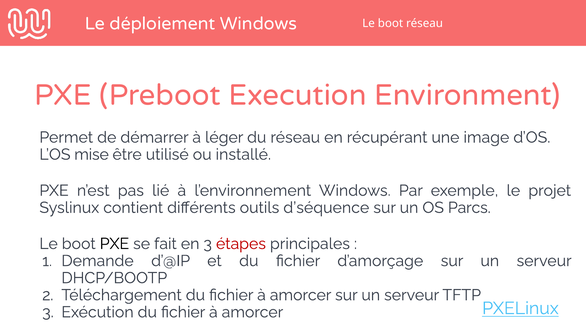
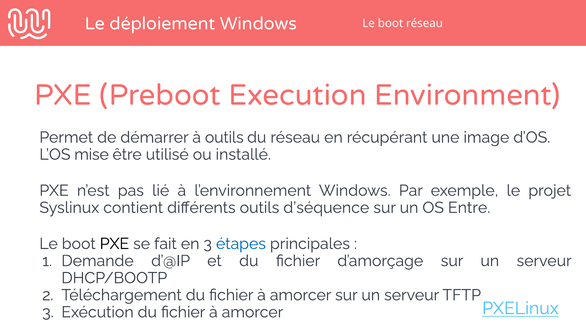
à léger: léger -> outils (224, 138)
Parcs: Parcs -> Entre (469, 208)
étapes colour: red -> blue (241, 244)
